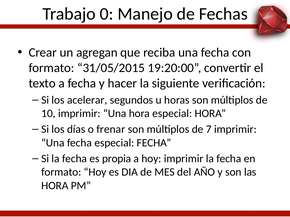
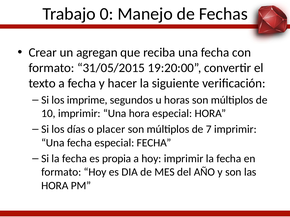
acelerar: acelerar -> imprime (87, 100)
frenar: frenar -> placer (111, 130)
